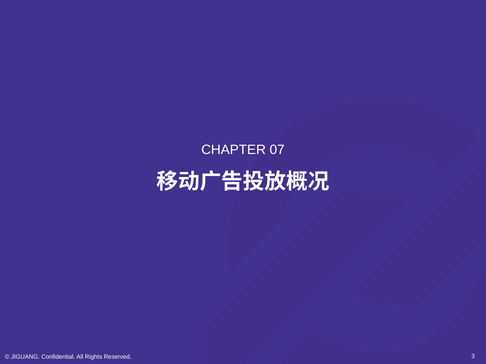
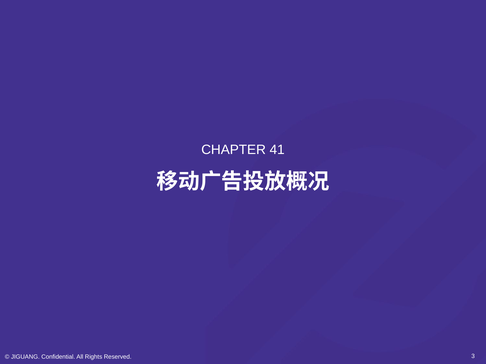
07: 07 -> 41 (277, 150)
